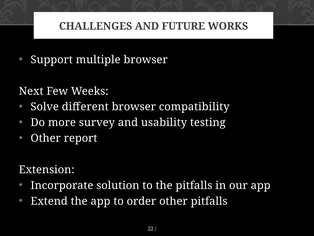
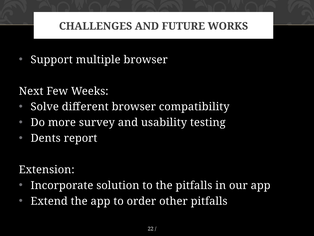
Other: Other -> Dents (46, 138)
